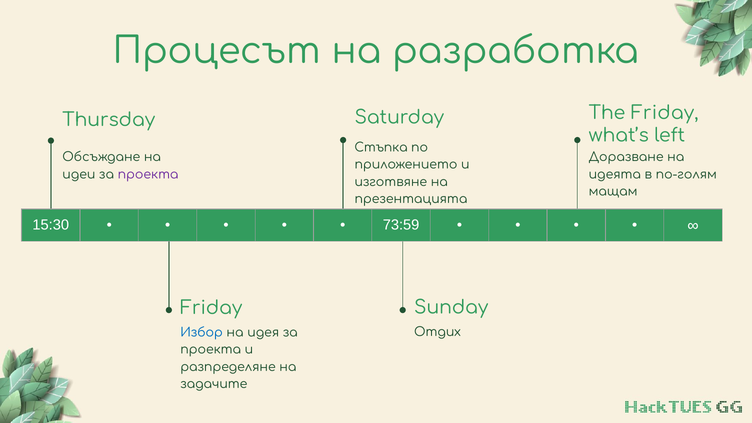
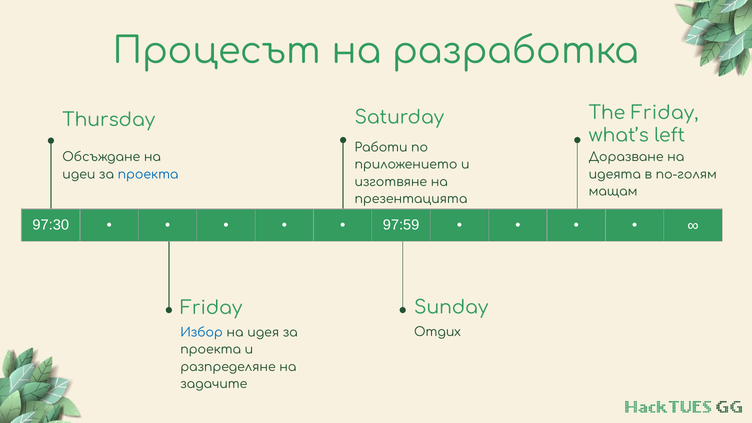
Стъпка: Стъпка -> Работи (381, 147)
проекта colour: purple -> blue (148, 175)
15:30: 15:30 -> 97:30 (51, 225)
73:59: 73:59 -> 97:59 (401, 225)
